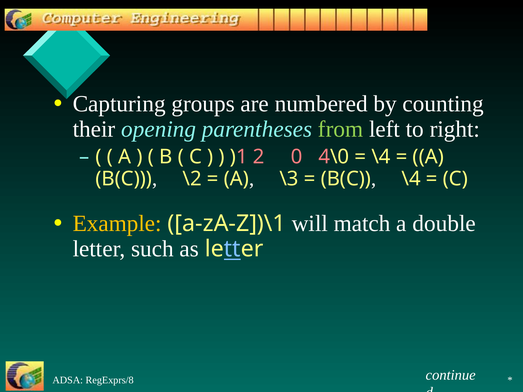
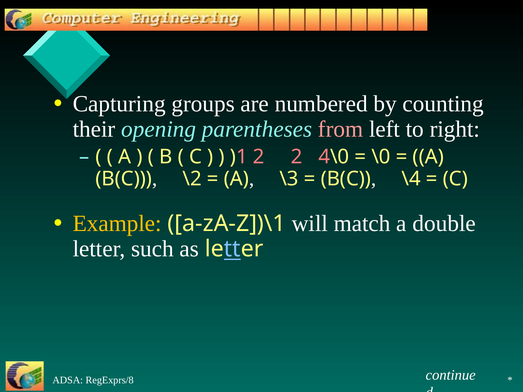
from colour: light green -> pink (341, 129)
2 0: 0 -> 2 (297, 157)
\4: \4 -> \0 (381, 157)
